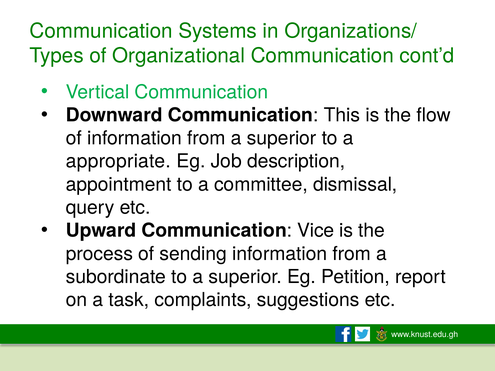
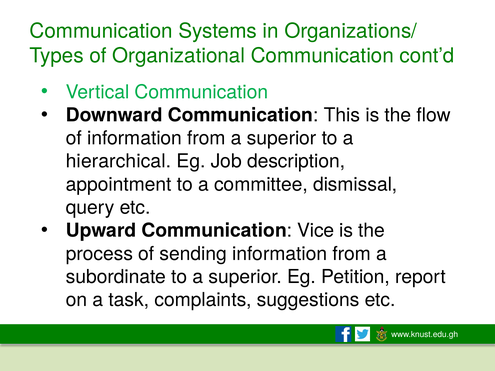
appropriate: appropriate -> hierarchical (118, 161)
